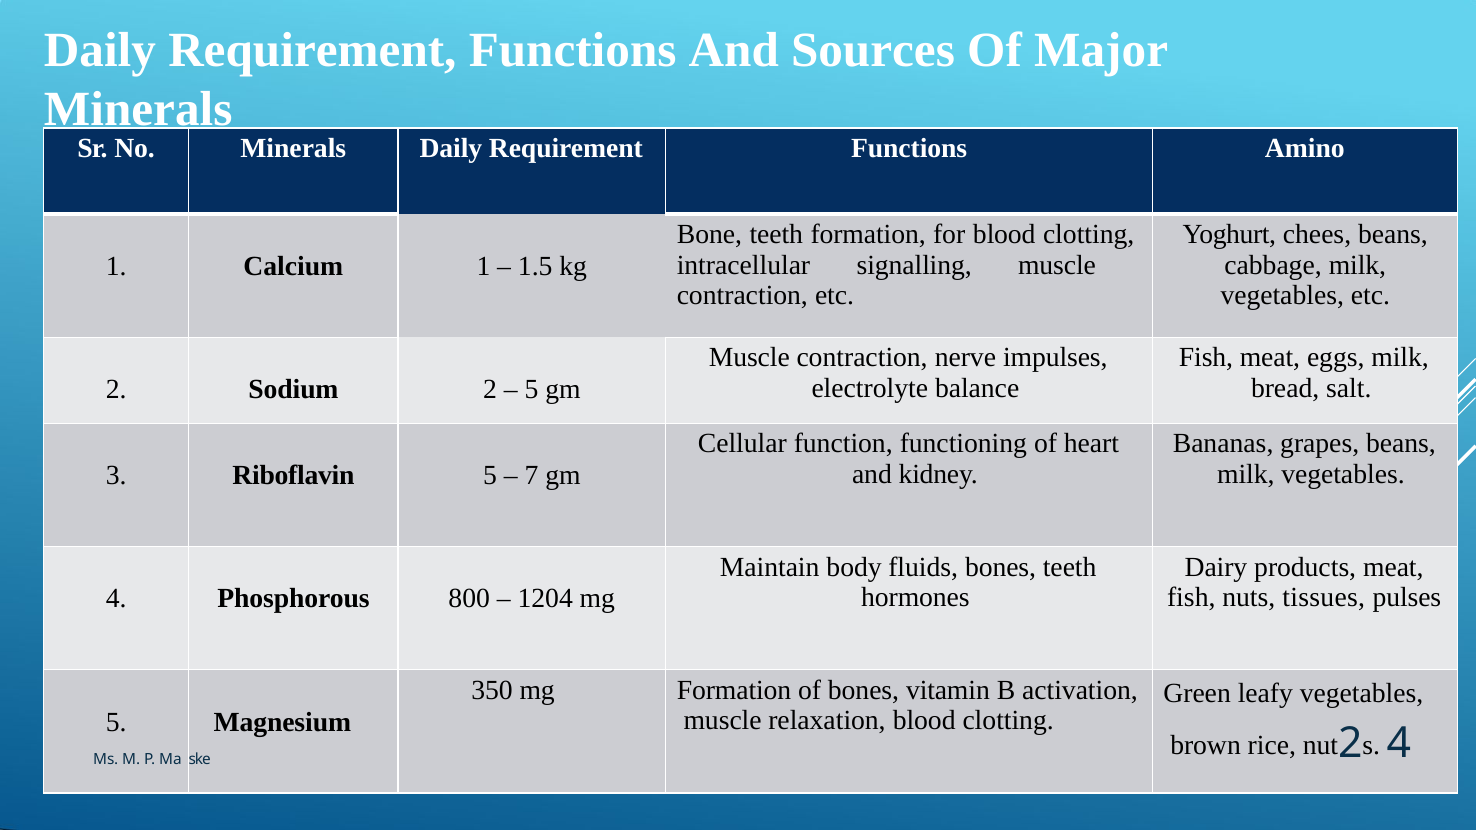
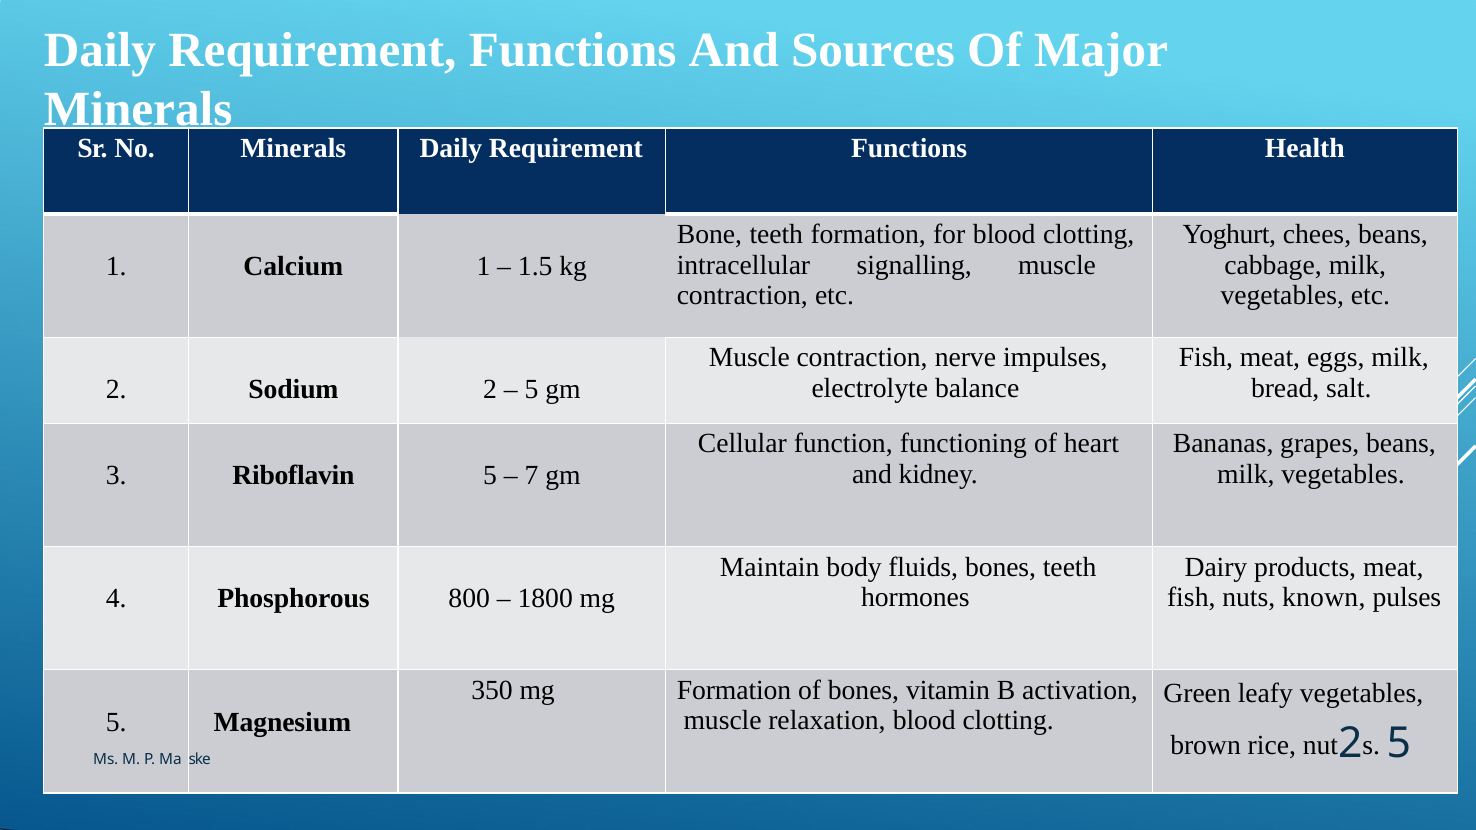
Amino: Amino -> Health (1305, 148)
tissues: tissues -> known (1324, 598)
1204: 1204 -> 1800 (545, 599)
nut2s 4: 4 -> 5 (1399, 743)
